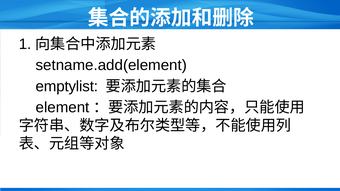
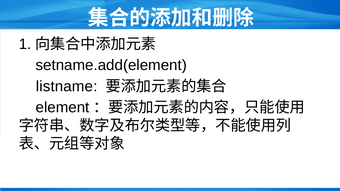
emptylist: emptylist -> listname (67, 86)
